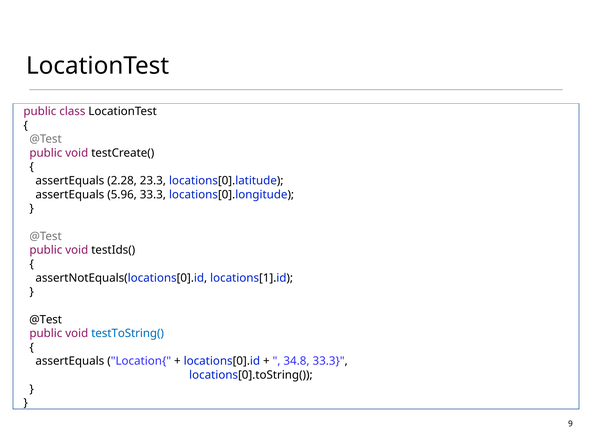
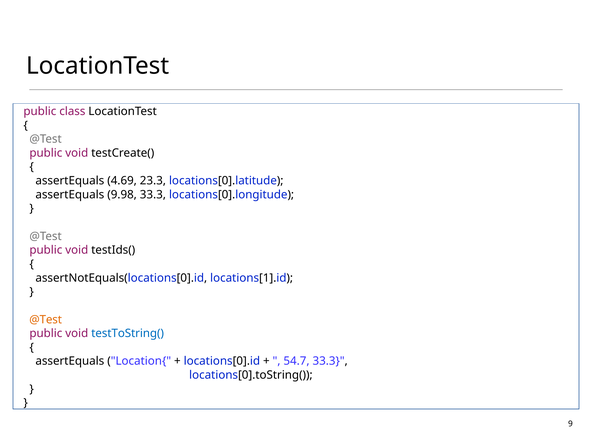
2.28: 2.28 -> 4.69 (122, 181)
5.96: 5.96 -> 9.98 (122, 195)
@Test colour: black -> orange (46, 320)
34.8: 34.8 -> 54.7 (296, 361)
